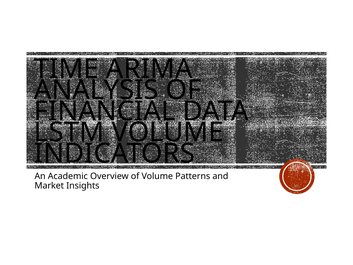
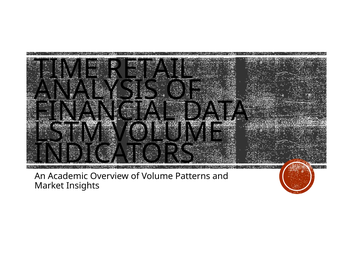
ARIMA: ARIMA -> RETAIL (150, 69)
